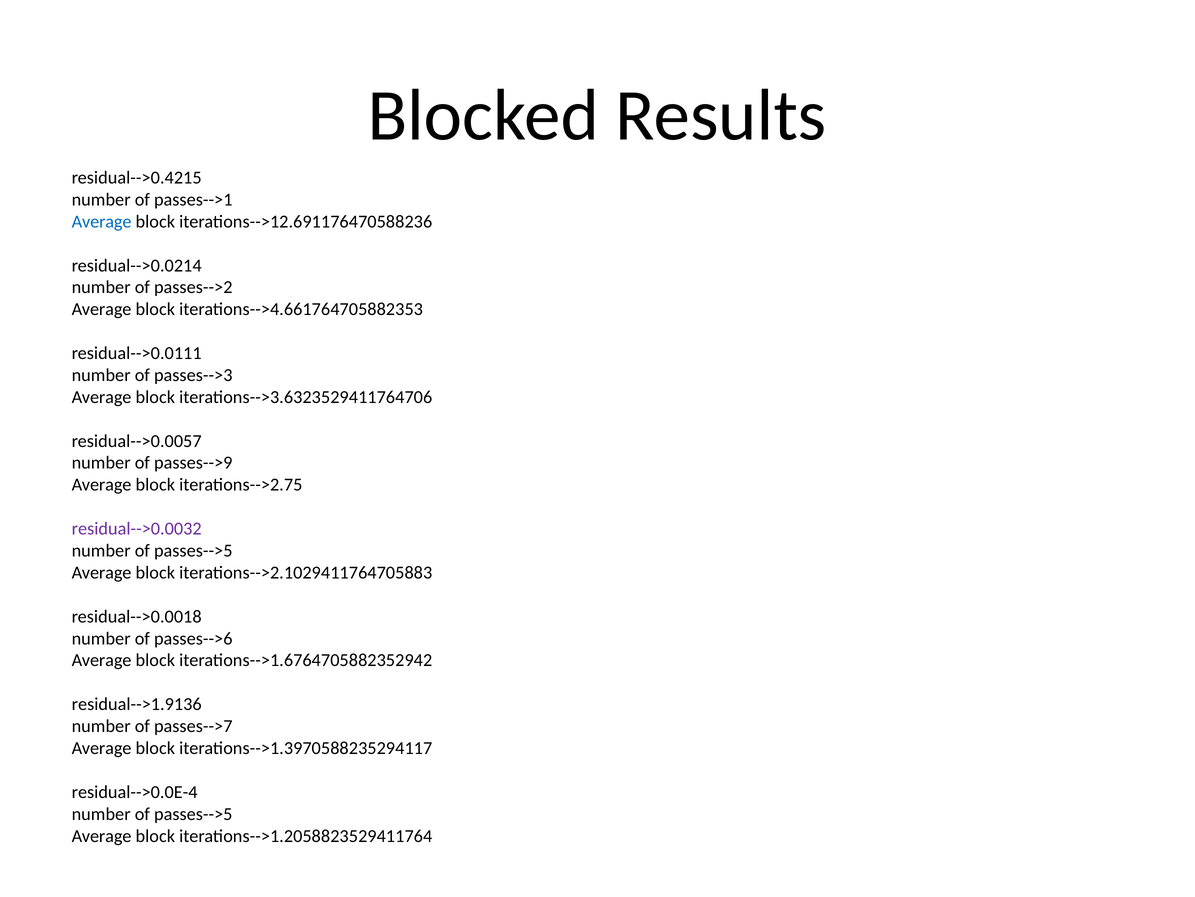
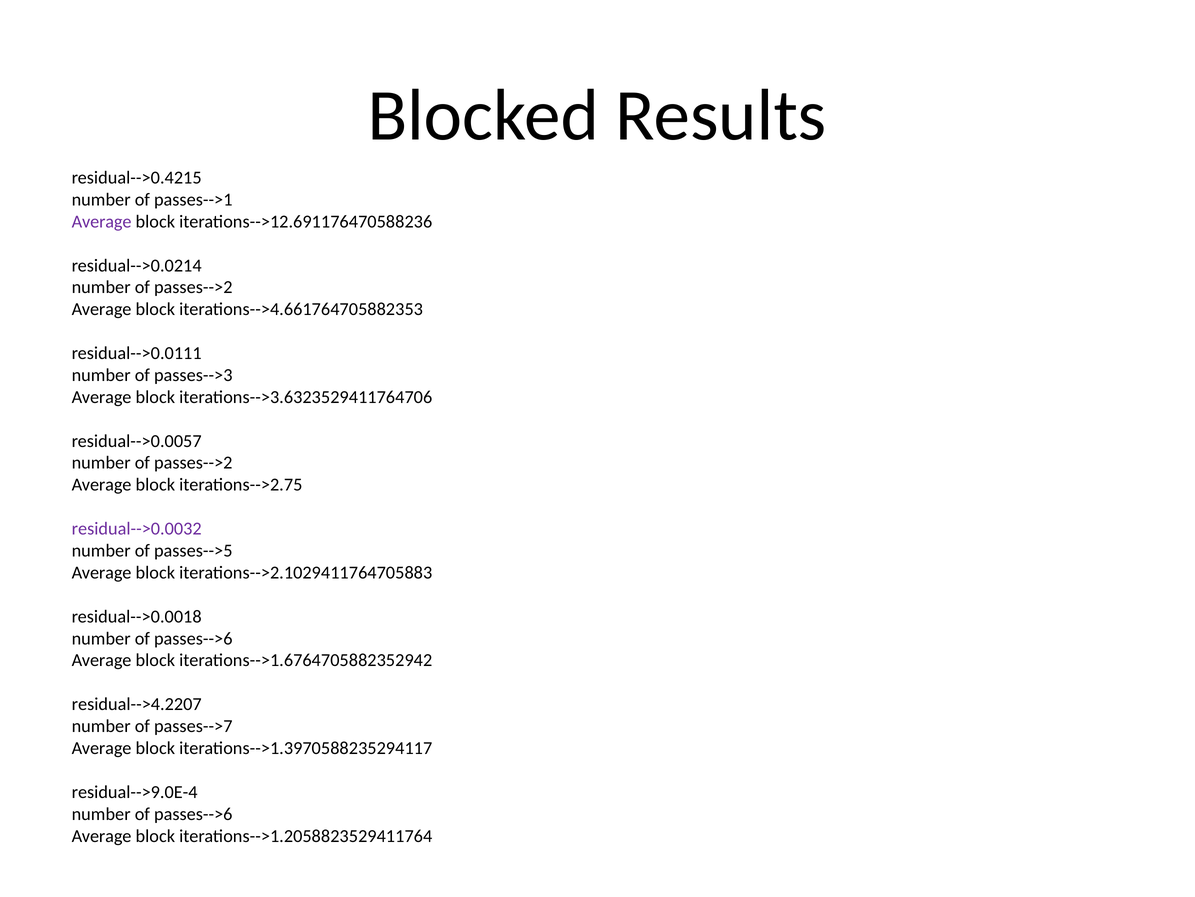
Average colour: blue -> purple (102, 221)
passes-->9: passes-->9 -> passes-->2 (193, 463)
residual-->1.9136: residual-->1.9136 -> residual-->4.2207 (137, 704)
residual-->0.0E-4: residual-->0.0E-4 -> residual-->9.0E-4 (135, 791)
passes-->5: passes-->5 -> passes-->6 (193, 813)
